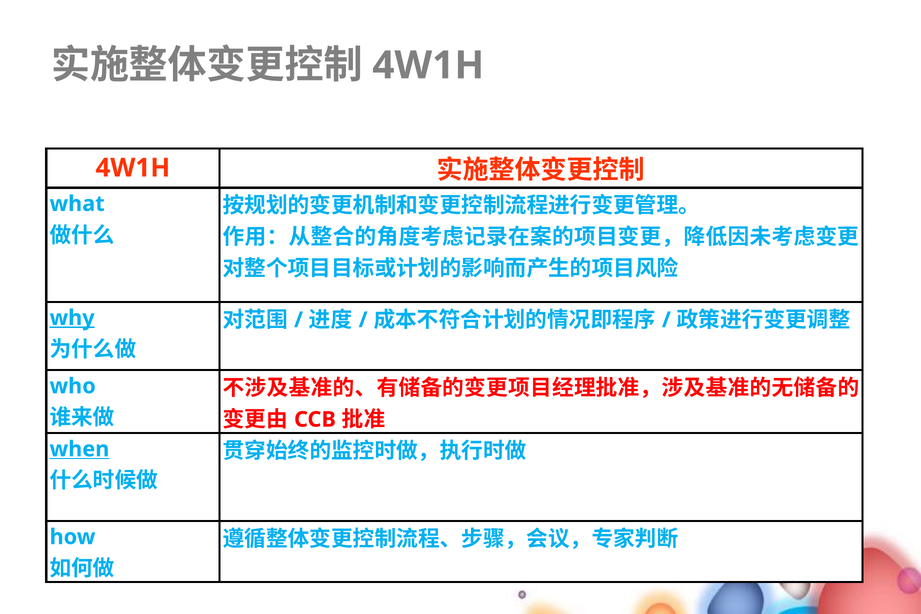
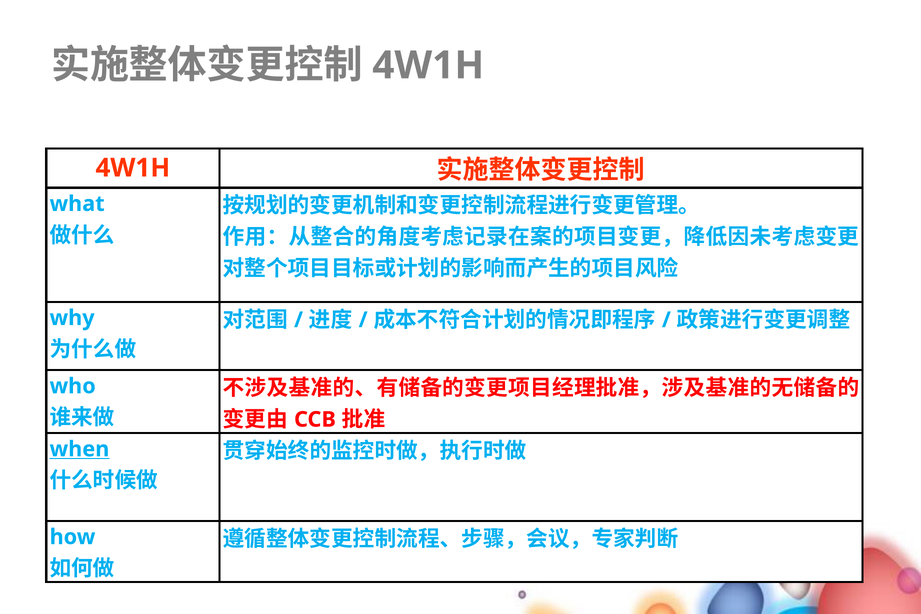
why underline: present -> none (72, 318)
